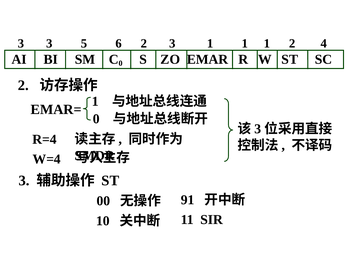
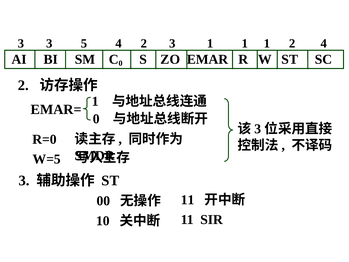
5 6: 6 -> 4 (119, 44)
R=4: R=4 -> R=0 (44, 139)
W=4: W=4 -> W=5 (47, 159)
91: 91 -> 11 (188, 200)
